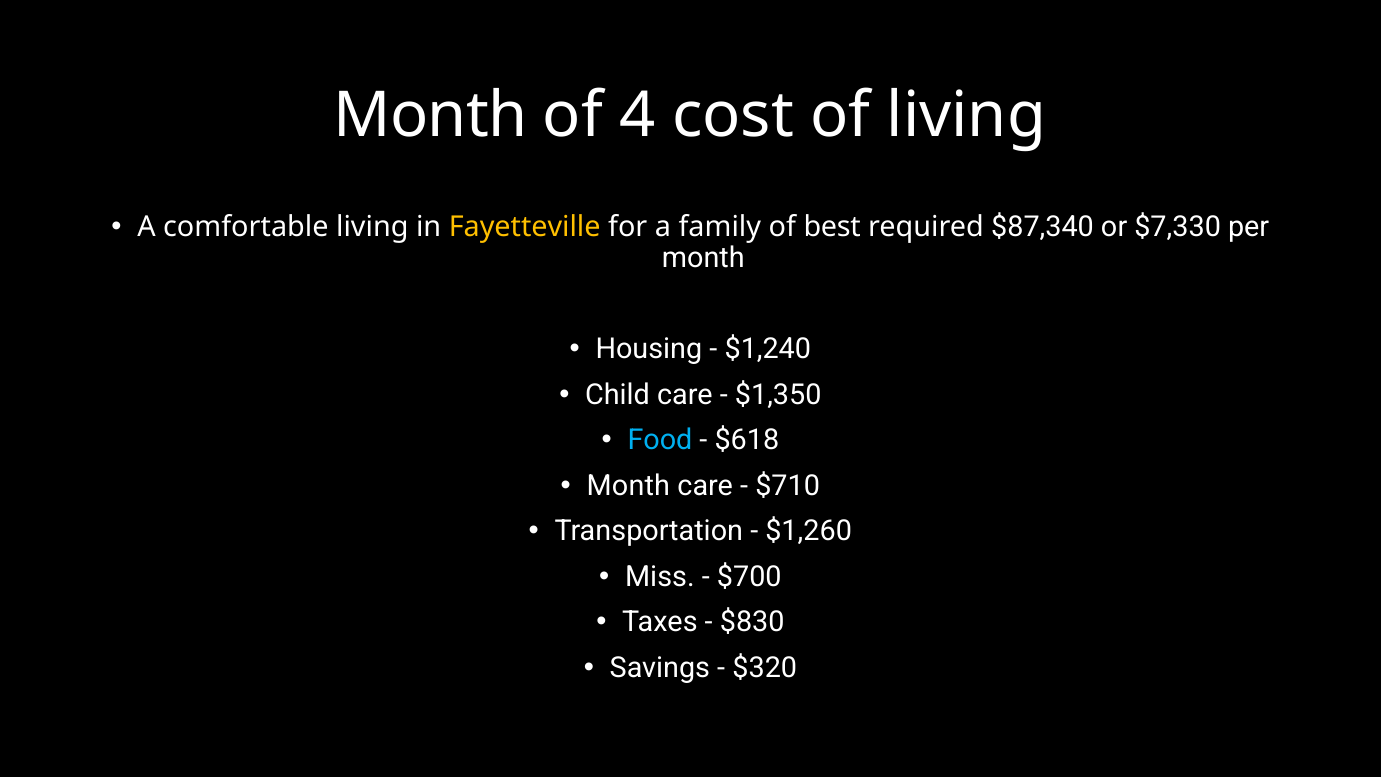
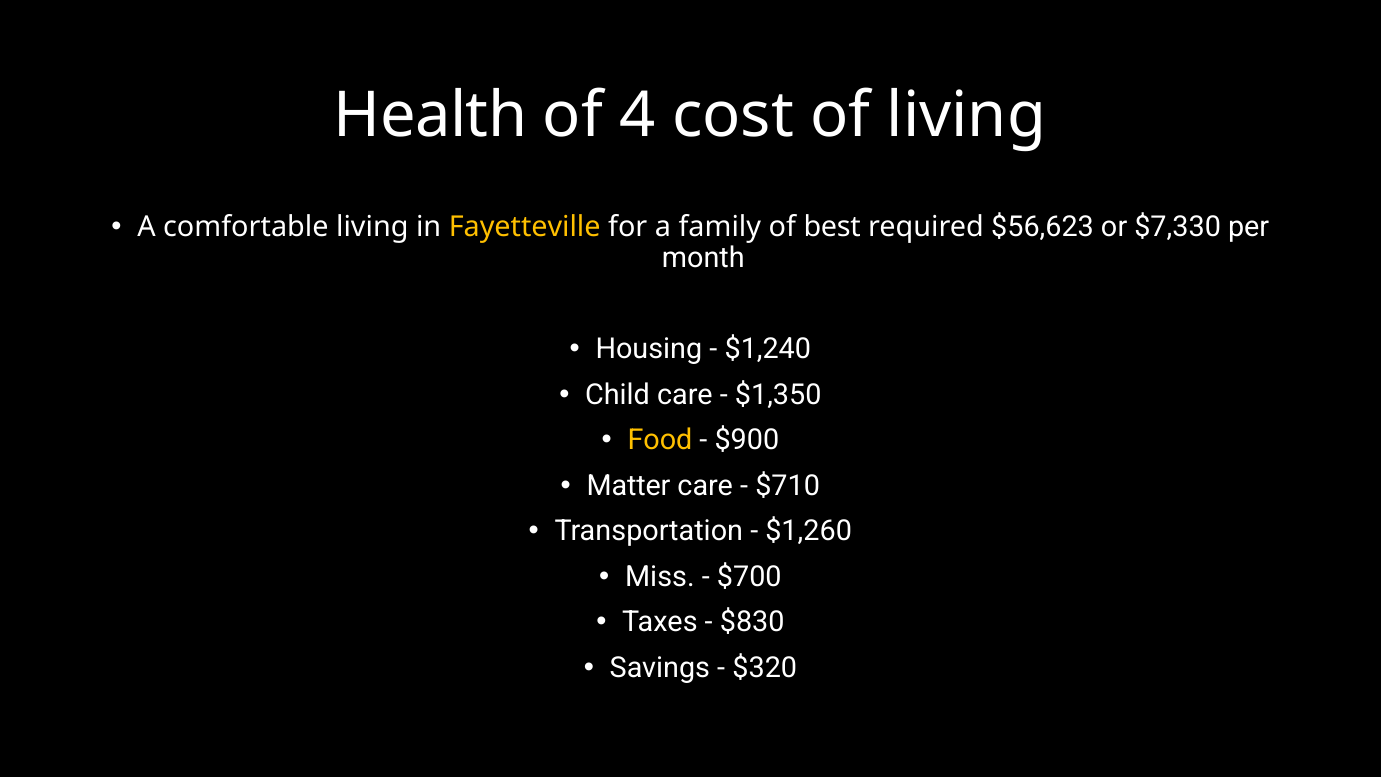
Month: Month -> Health (431, 116)
$87,340: $87,340 -> $56,623 (1043, 227)
Food colour: light blue -> yellow (660, 440)
$618: $618 -> $900 (747, 440)
Month: Month -> Matter (629, 486)
